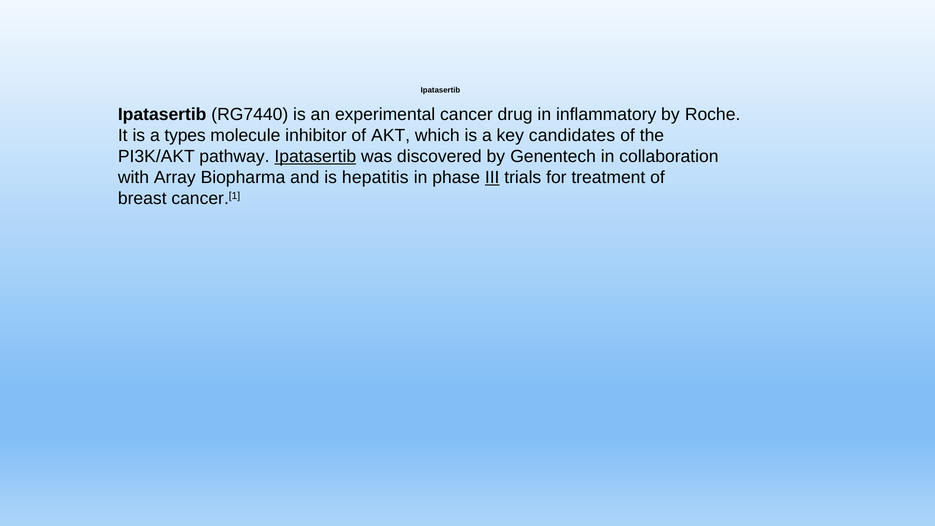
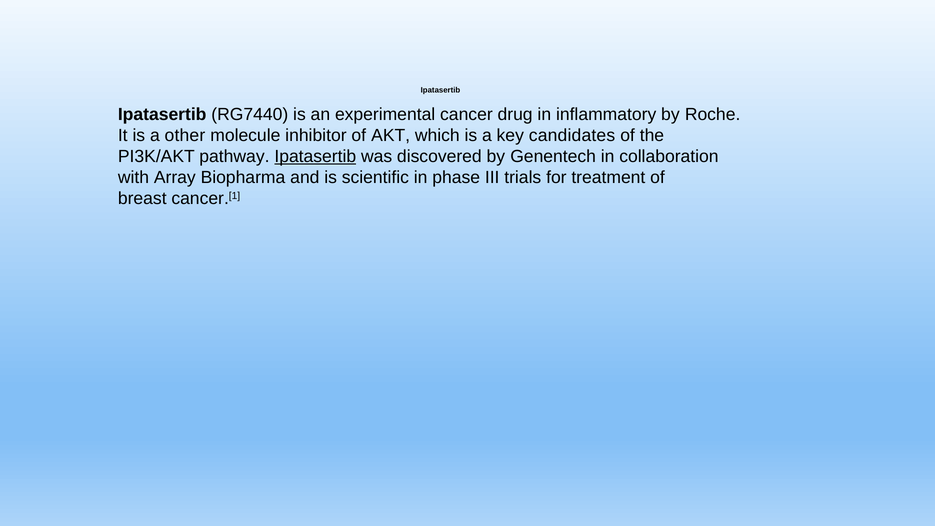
types: types -> other (185, 136)
hepatitis: hepatitis -> scientific (375, 178)
III underline: present -> none (492, 178)
